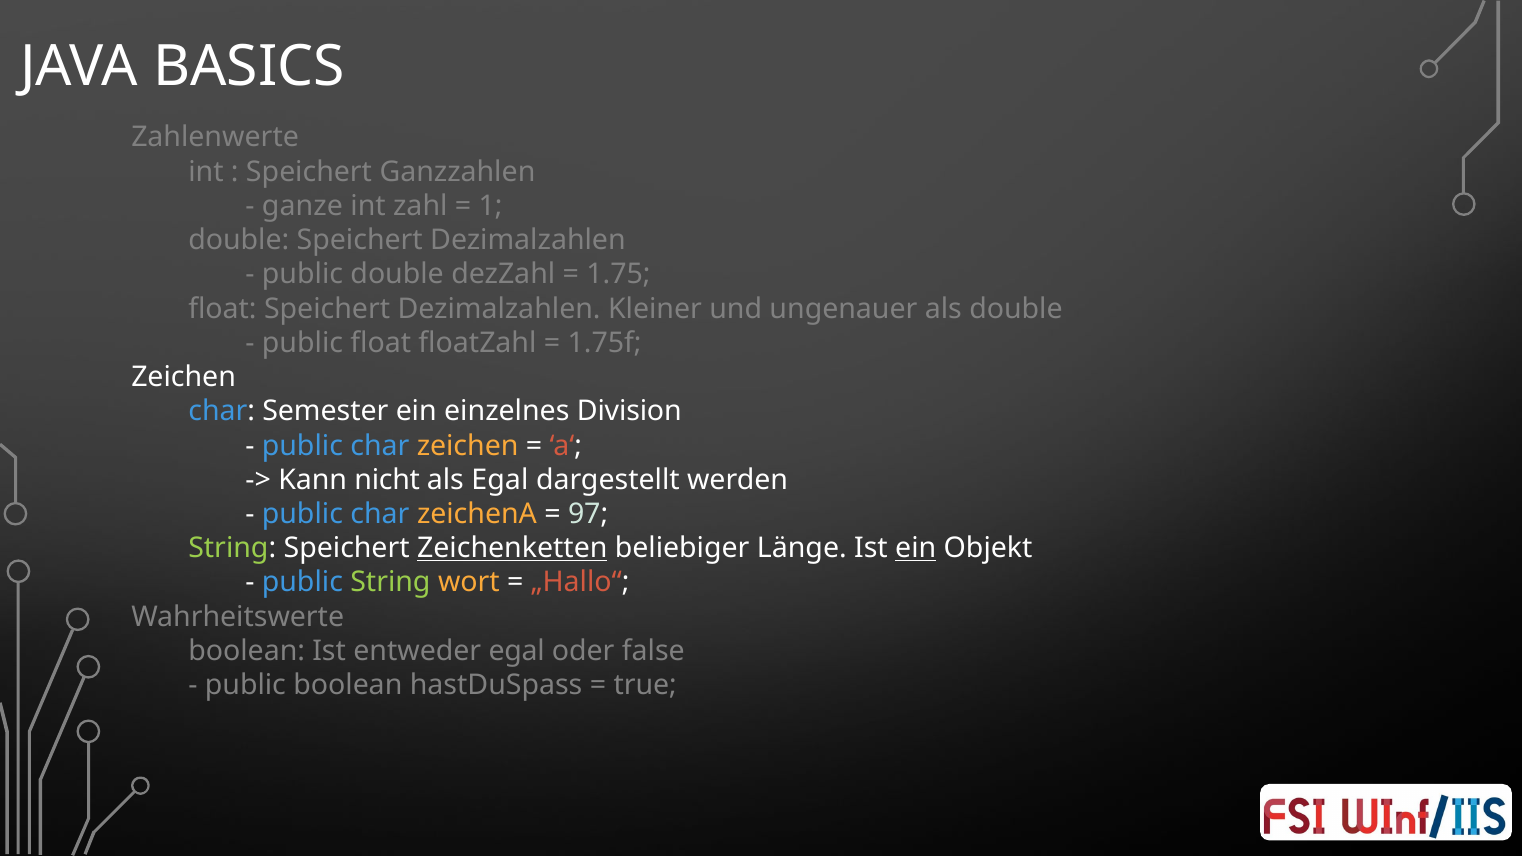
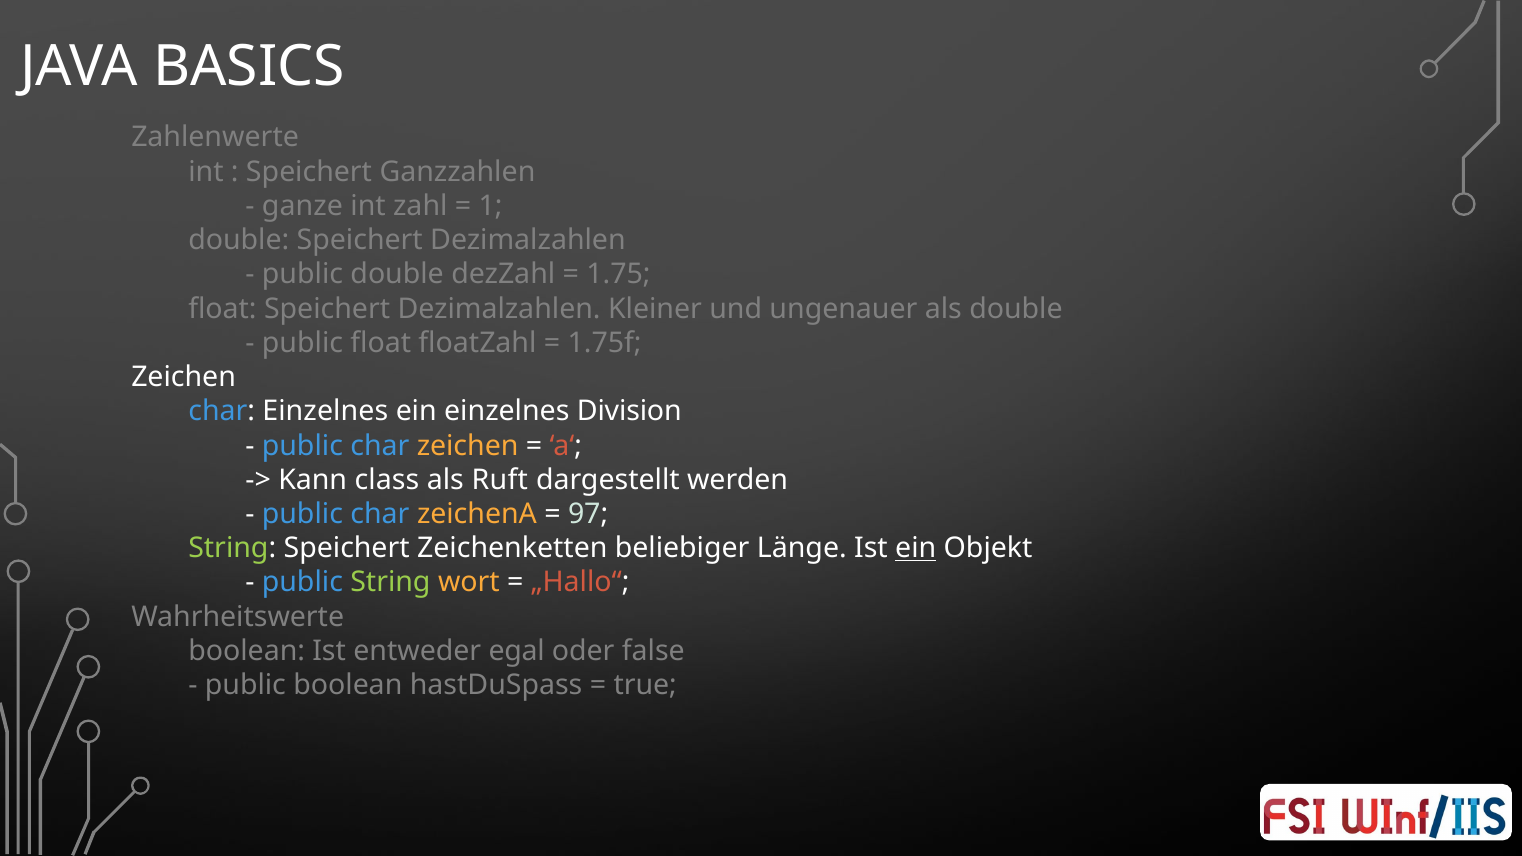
char Semester: Semester -> Einzelnes (325, 411)
nicht: nicht -> class (387, 480)
als Egal: Egal -> Ruft (500, 480)
Zeichenketten underline: present -> none (512, 548)
